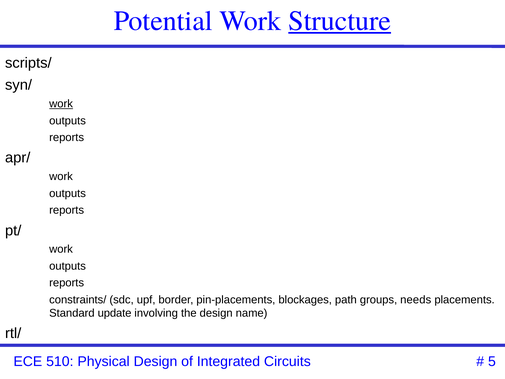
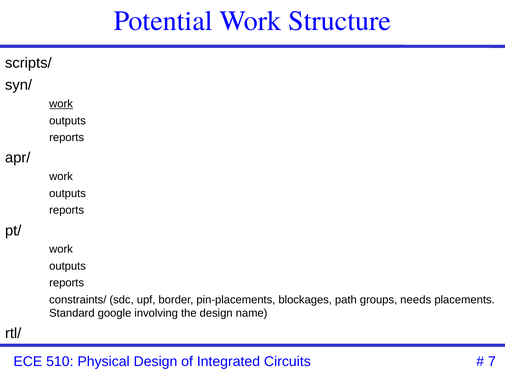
Structure underline: present -> none (340, 21)
update: update -> google (115, 313)
5: 5 -> 7 (492, 361)
